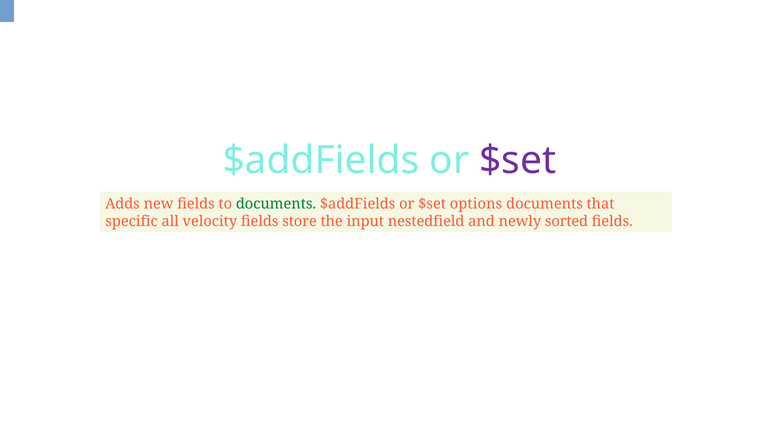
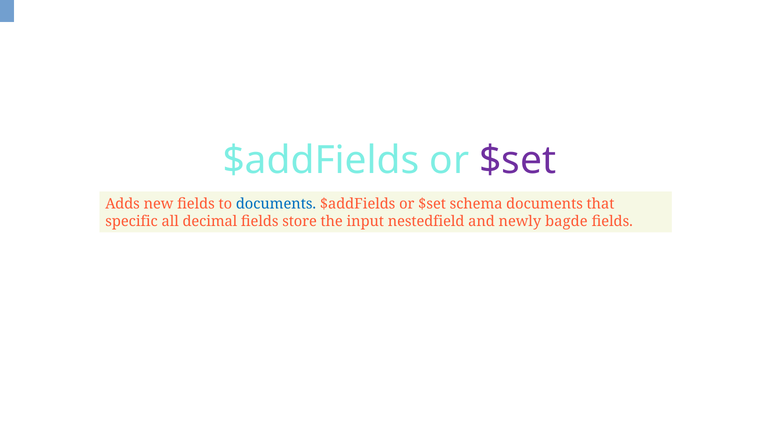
documents colour: green -> blue (276, 204)
options: options -> schema (476, 204)
velocity: velocity -> decimal (210, 222)
sorted: sorted -> bagde (566, 222)
